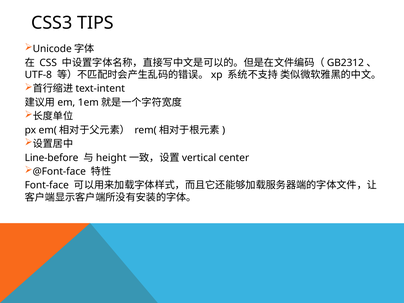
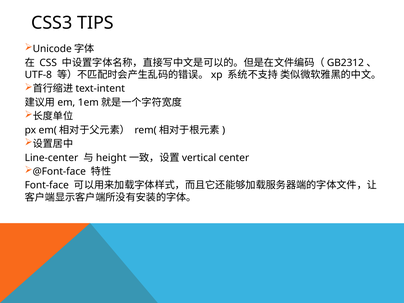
Line-before: Line-before -> Line-center (52, 158)
